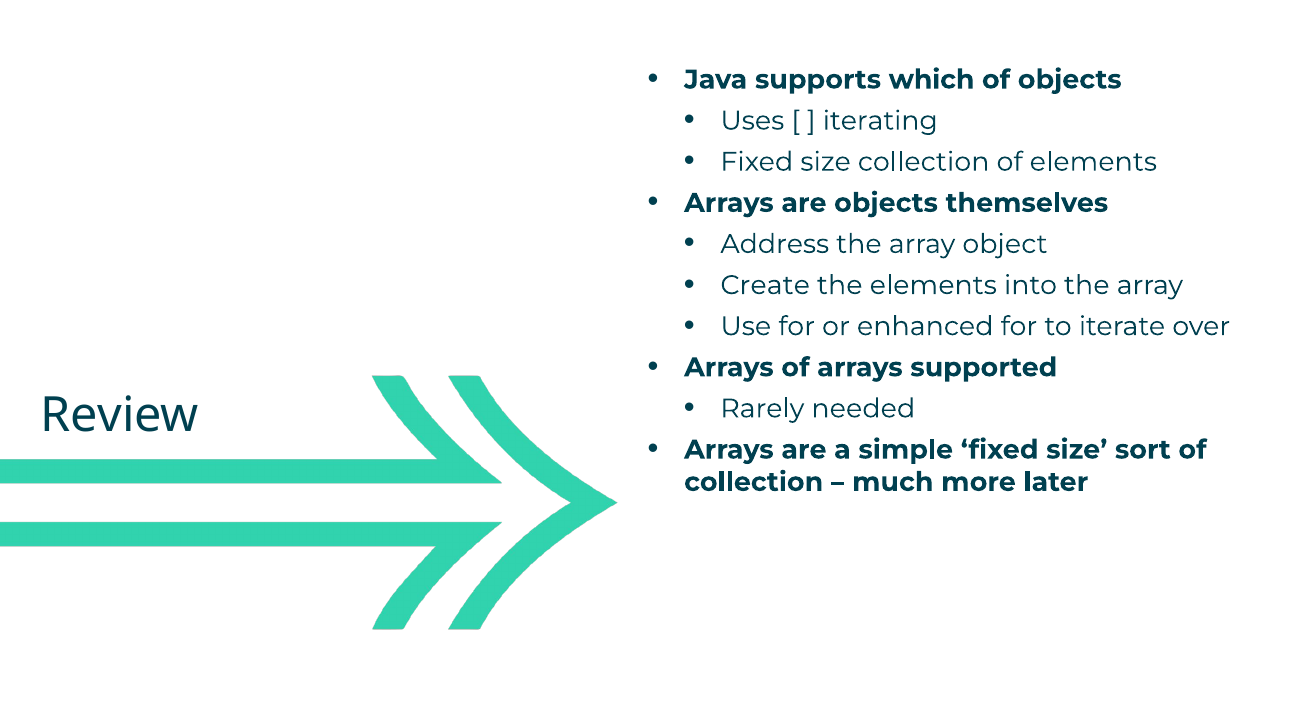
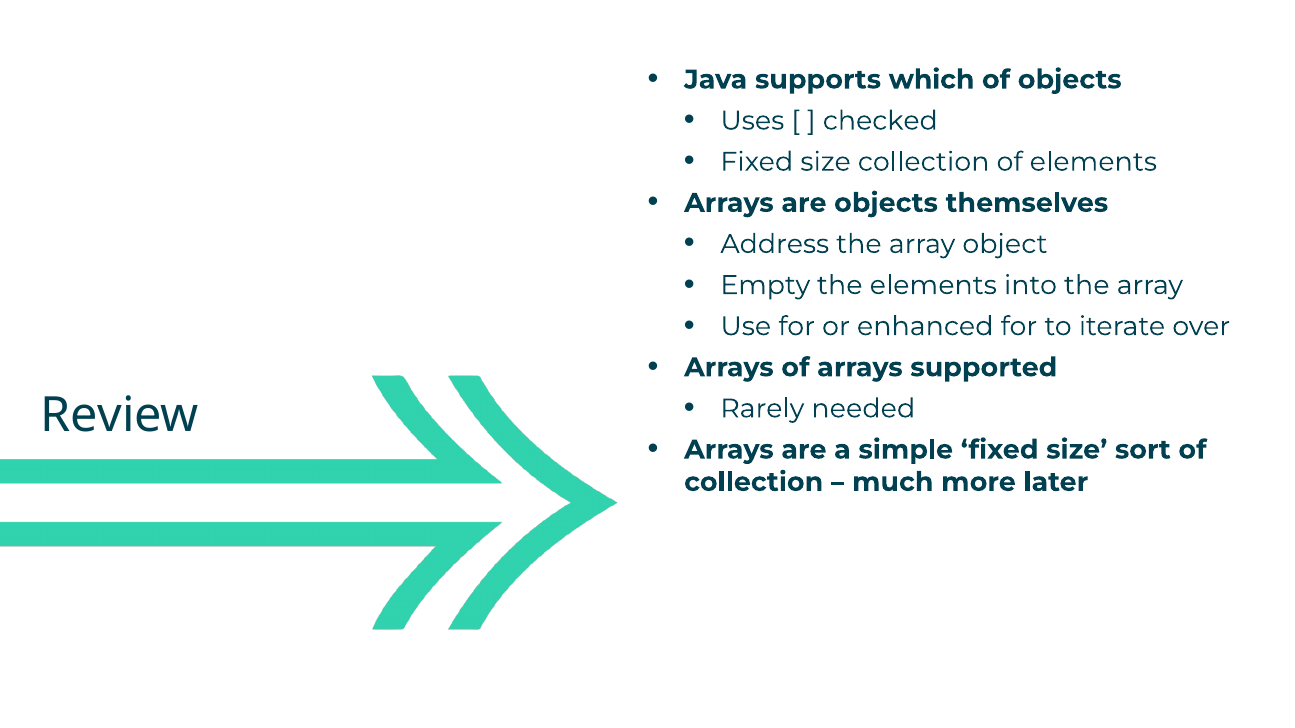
iterating: iterating -> checked (880, 121)
Create: Create -> Empty (765, 285)
